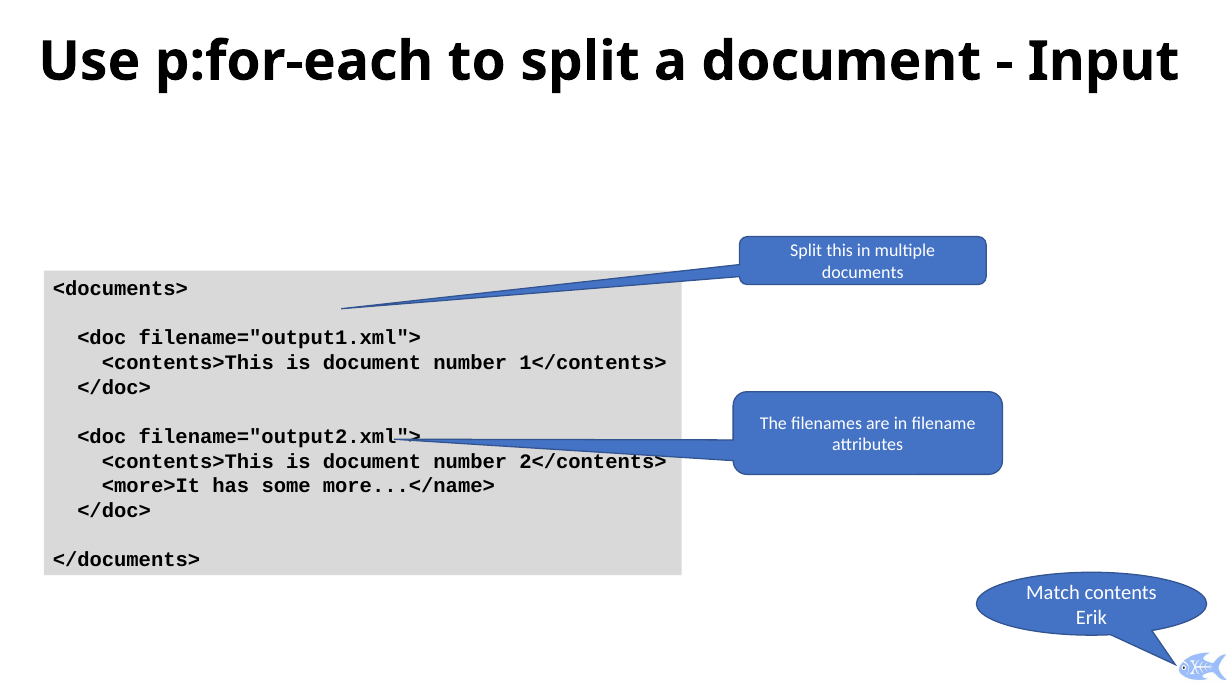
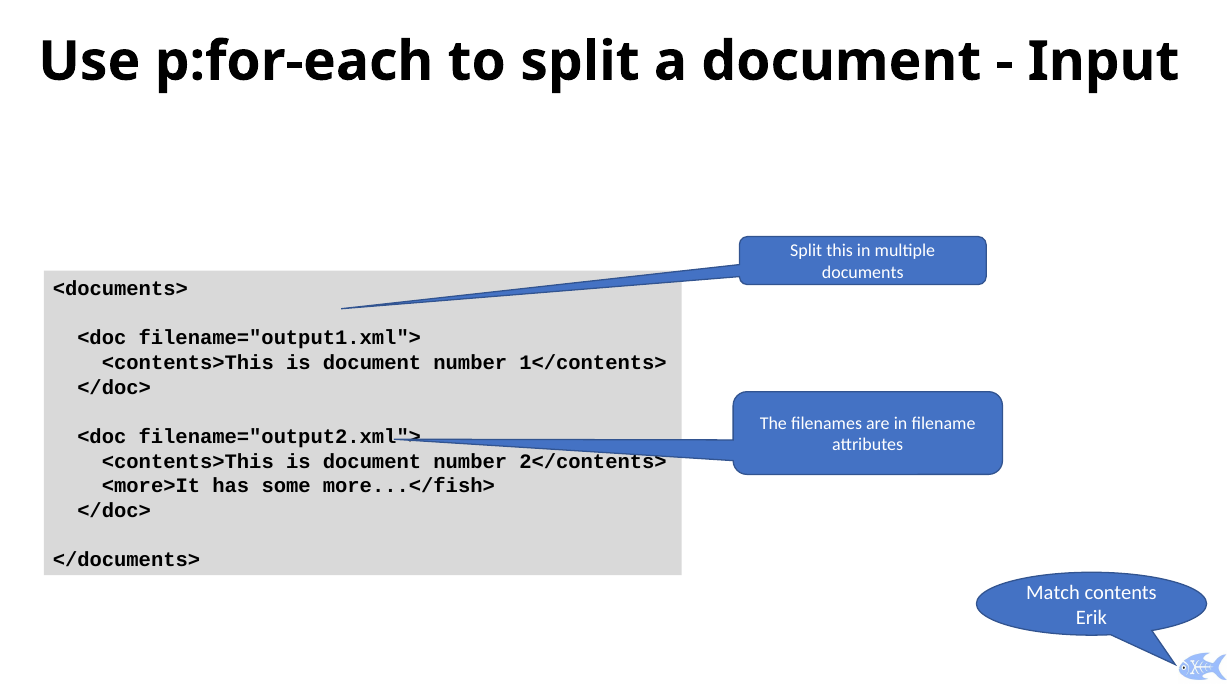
more...</name>: more...</name> -> more...</fish> (409, 486)
